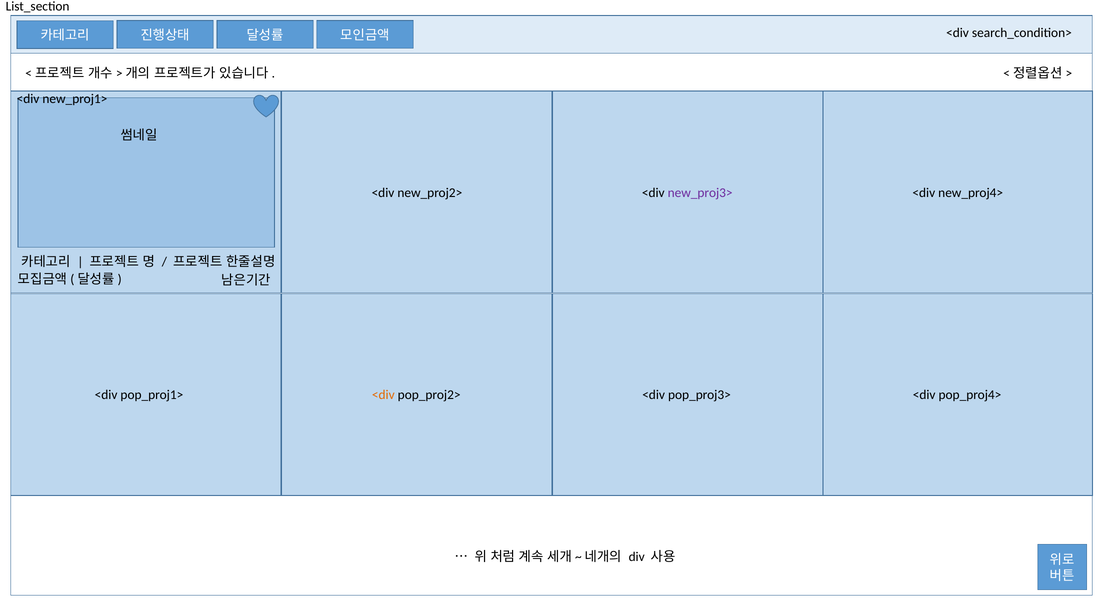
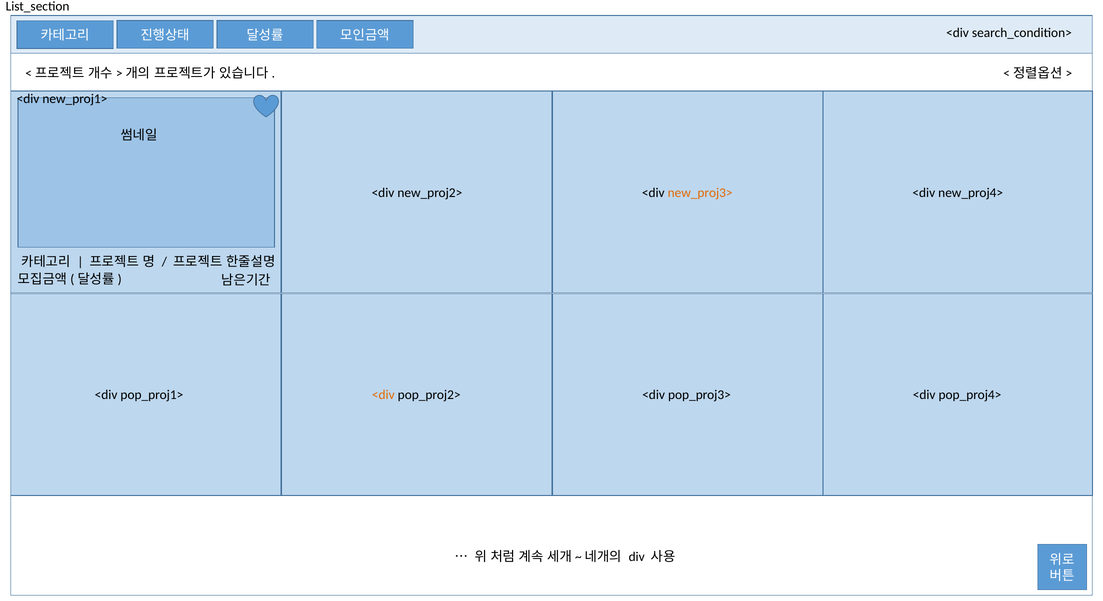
new_proj3> colour: purple -> orange (700, 193)
